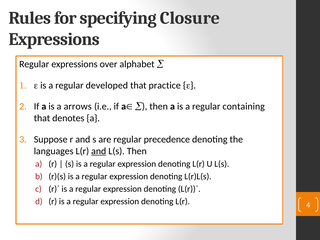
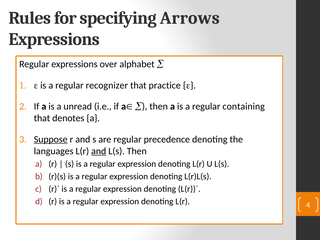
Closure: Closure -> Arrows (190, 18)
developed: developed -> recognizer (107, 85)
arrows: arrows -> unread (78, 106)
Suppose underline: none -> present (51, 139)
